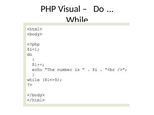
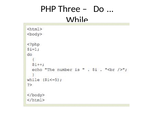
Visual: Visual -> Three (69, 9)
